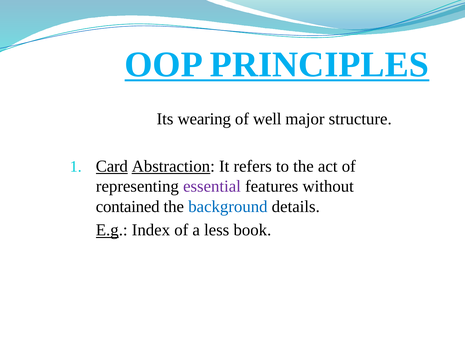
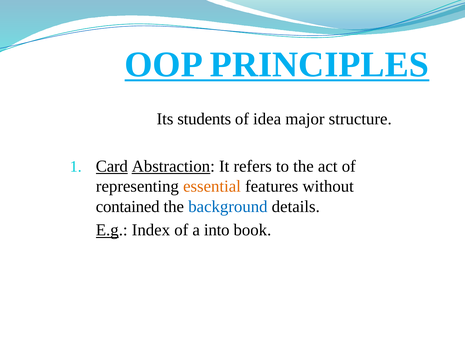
wearing: wearing -> students (204, 119)
well: well -> idea (267, 119)
essential colour: purple -> orange (212, 186)
less: less -> into (217, 230)
